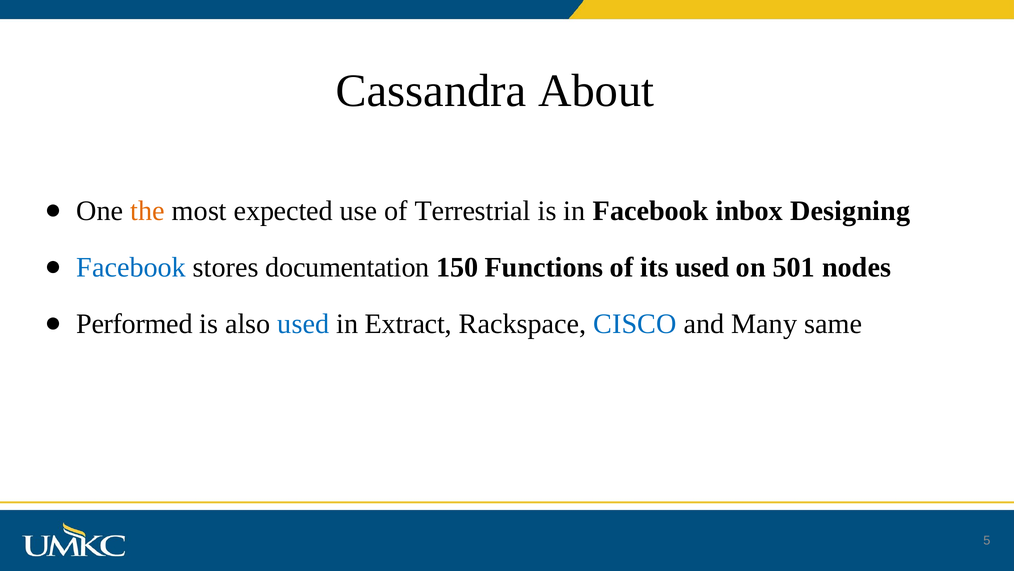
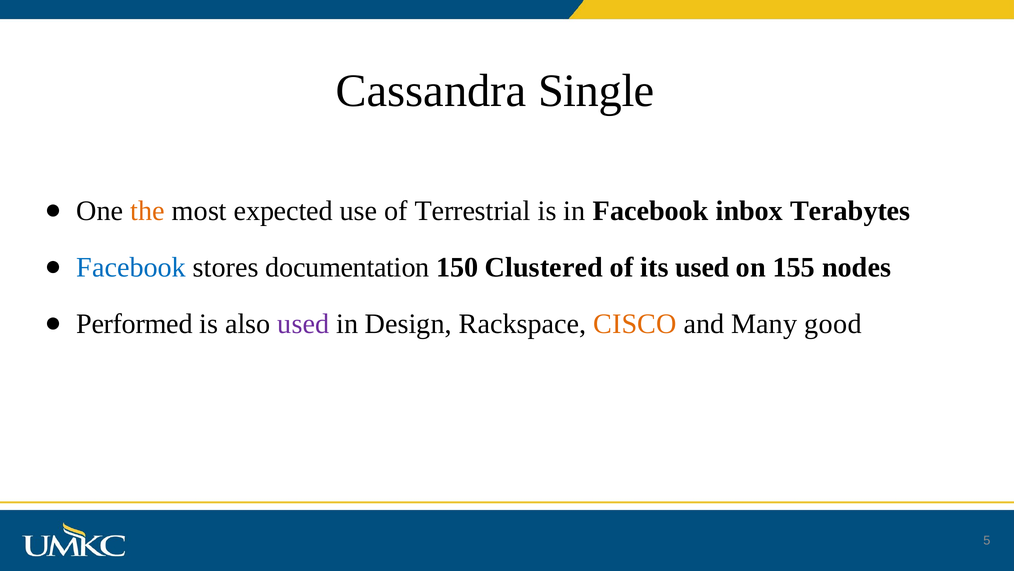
About: About -> Single (596, 91)
Designing: Designing -> Terabytes (850, 211)
Functions: Functions -> Clustered (544, 267)
501: 501 -> 155 (794, 267)
used colour: blue -> purple (303, 324)
Extract: Extract -> Design (408, 324)
CISCO colour: blue -> orange (635, 324)
same: same -> good (833, 324)
